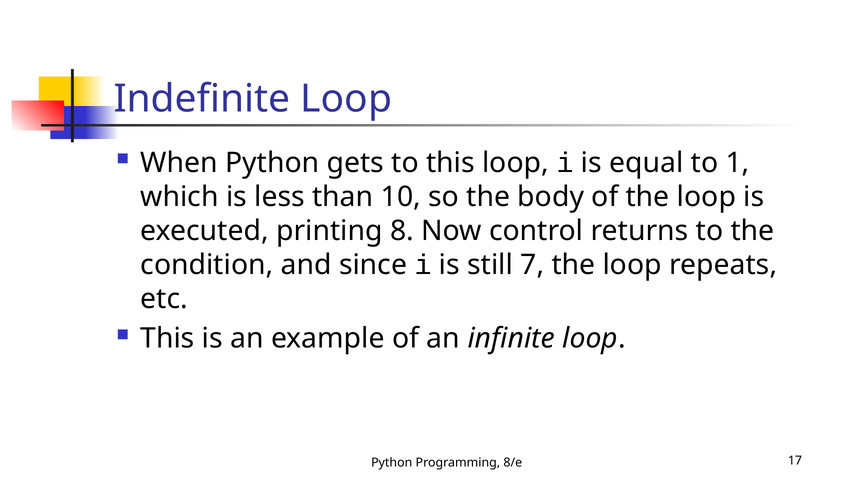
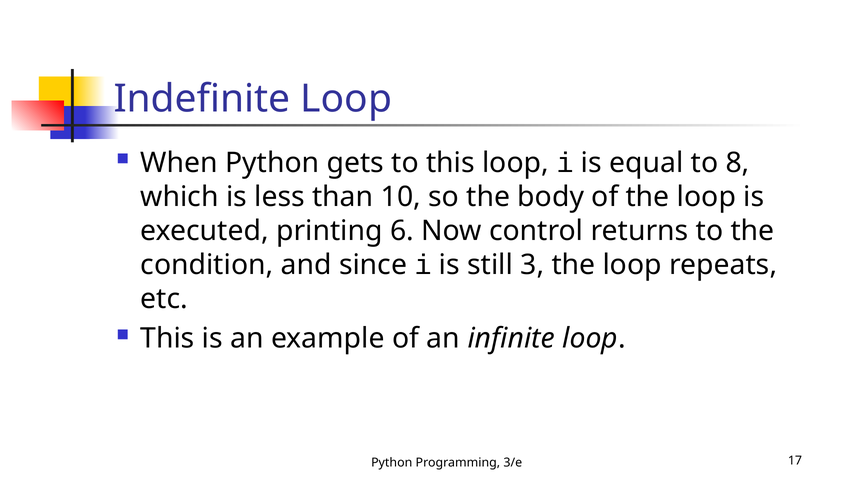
1: 1 -> 8 (738, 163)
8: 8 -> 6 (402, 231)
7: 7 -> 3 (532, 265)
8/e: 8/e -> 3/e (513, 464)
